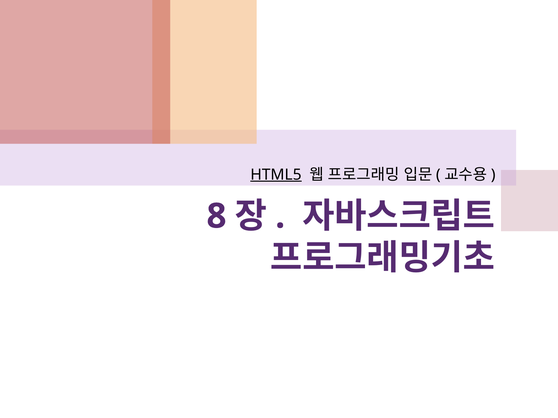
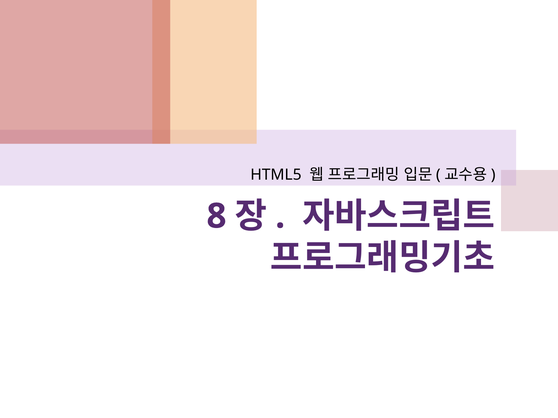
HTML5 underline: present -> none (276, 175)
